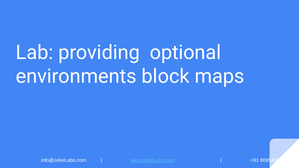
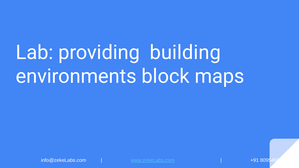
optional: optional -> building (185, 53)
